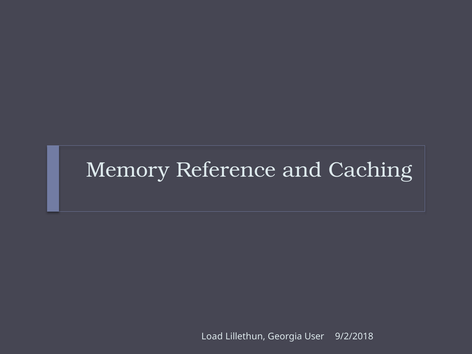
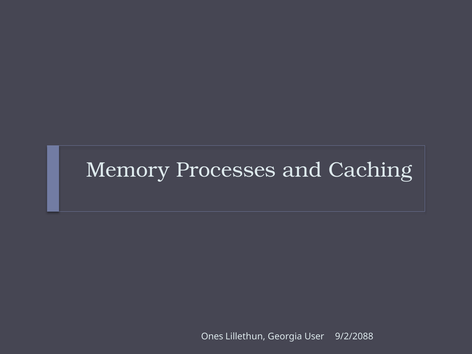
Reference: Reference -> Processes (226, 170)
Load: Load -> Ones (212, 337)
9/2/2018: 9/2/2018 -> 9/2/2088 (354, 337)
